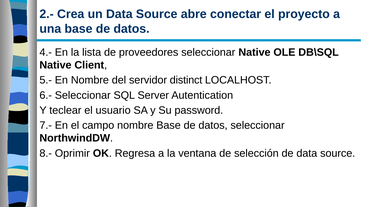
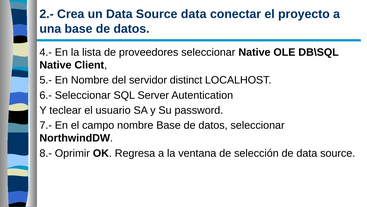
Source abre: abre -> data (194, 14)
